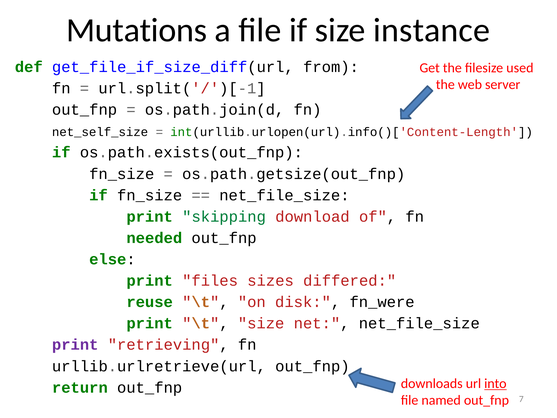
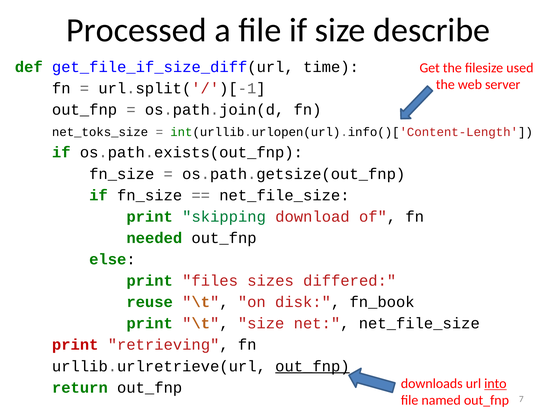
Mutations: Mutations -> Processed (136, 30)
instance: instance -> describe (432, 30)
from: from -> time (331, 67)
net_self_size: net_self_size -> net_toks_size (100, 132)
fn_were: fn_were -> fn_book (382, 302)
print colour: purple -> red (75, 345)
out_fnp underline: none -> present (312, 366)
